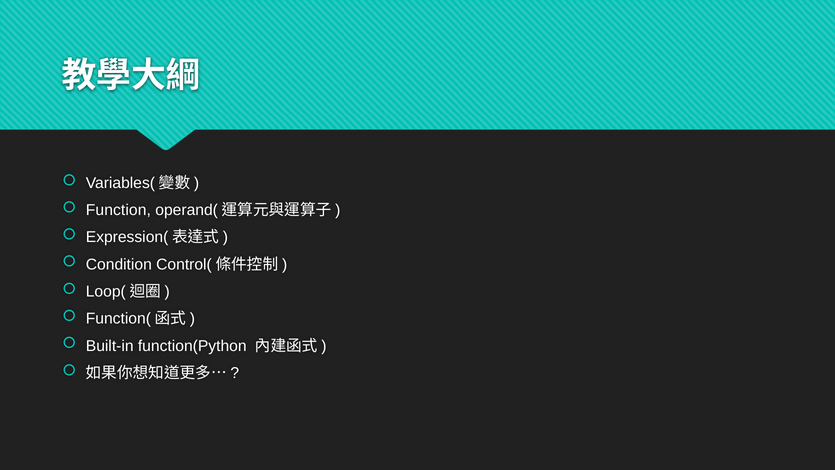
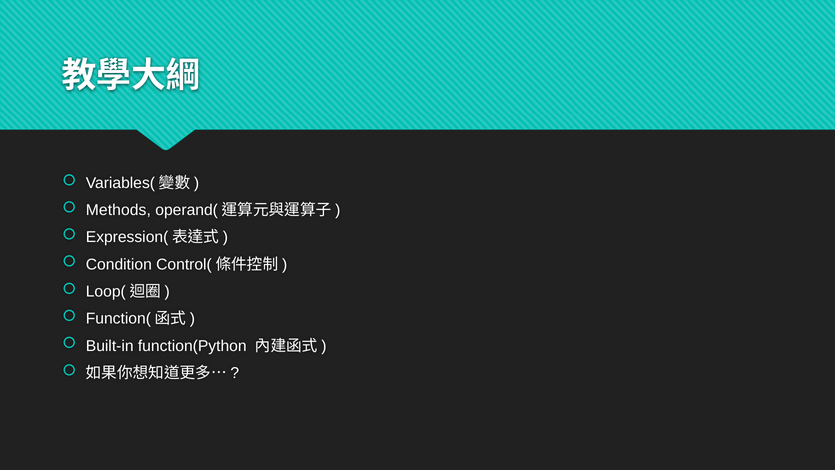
Function: Function -> Methods (118, 210)
